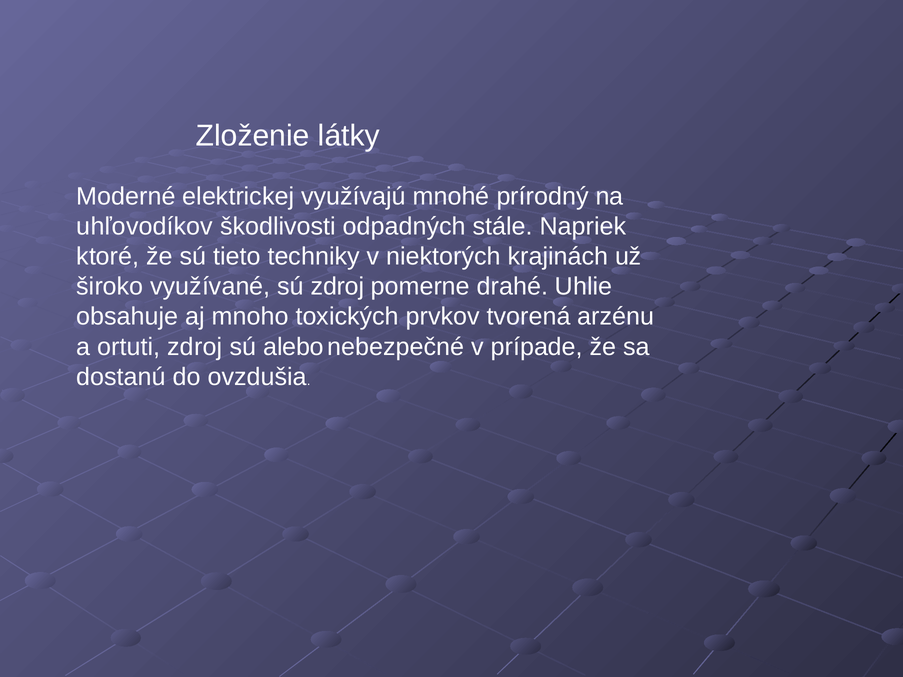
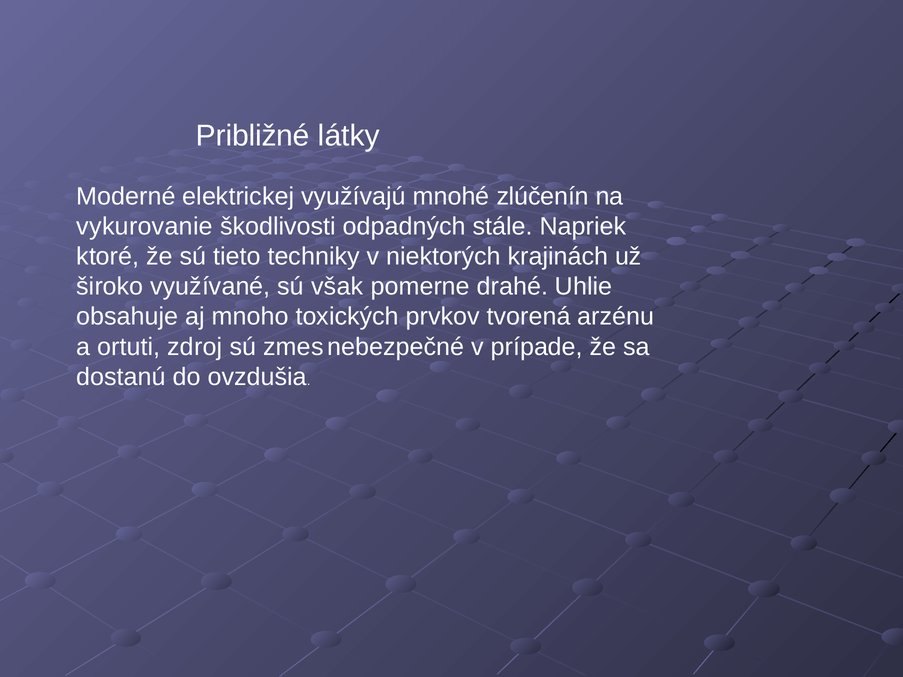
Zloženie: Zloženie -> Približné (253, 136)
prírodný: prírodný -> zlúčenín (543, 196)
uhľovodíkov: uhľovodíkov -> vykurovanie (145, 226)
sú zdroj: zdroj -> však (337, 287)
alebo: alebo -> zmes (293, 347)
